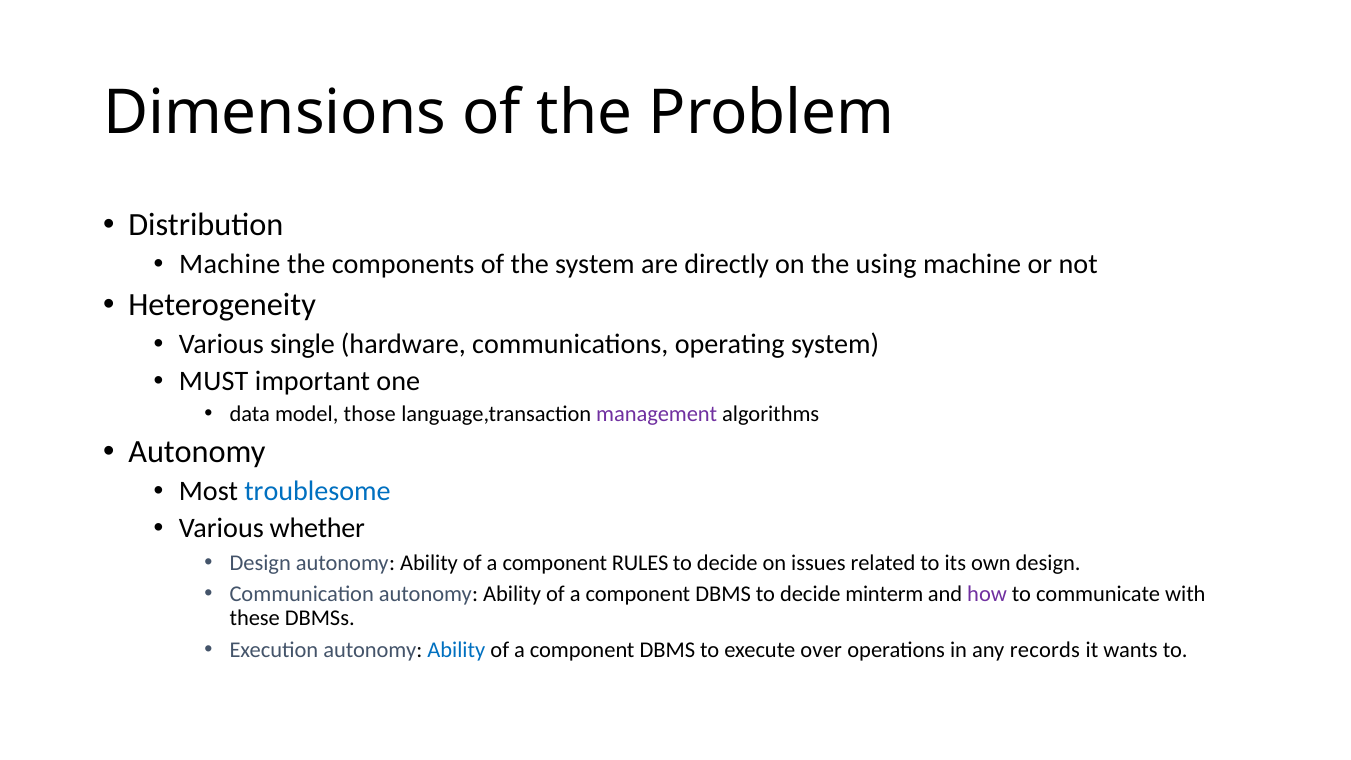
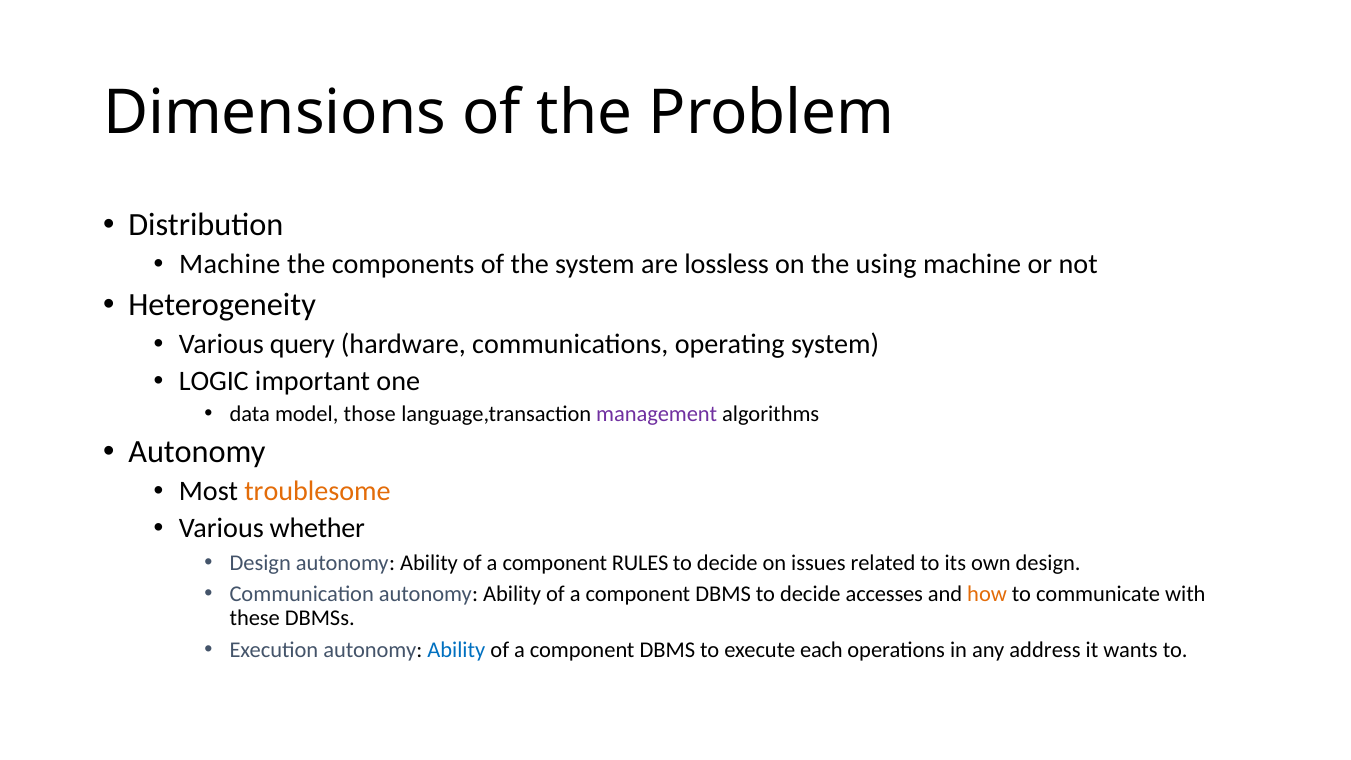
directly: directly -> lossless (727, 264)
single: single -> query (302, 344)
MUST: MUST -> LOGIC (214, 381)
troublesome colour: blue -> orange (318, 491)
minterm: minterm -> accesses (884, 594)
how colour: purple -> orange (987, 594)
over: over -> each (821, 650)
records: records -> address (1045, 650)
